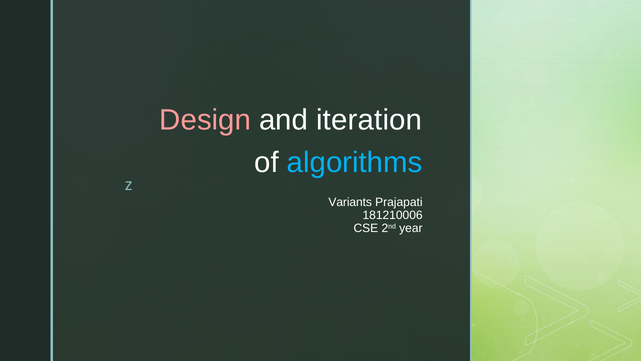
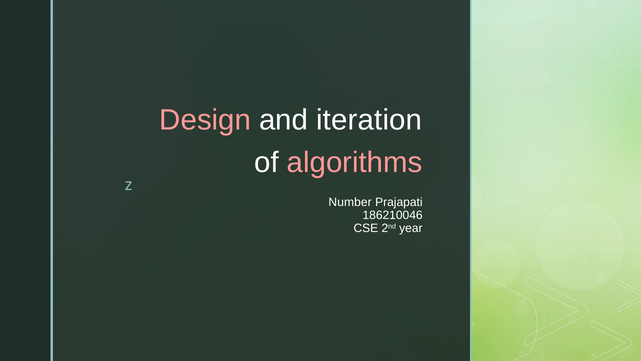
algorithms colour: light blue -> pink (355, 162)
Variants: Variants -> Number (350, 202)
181210006: 181210006 -> 186210046 (393, 215)
